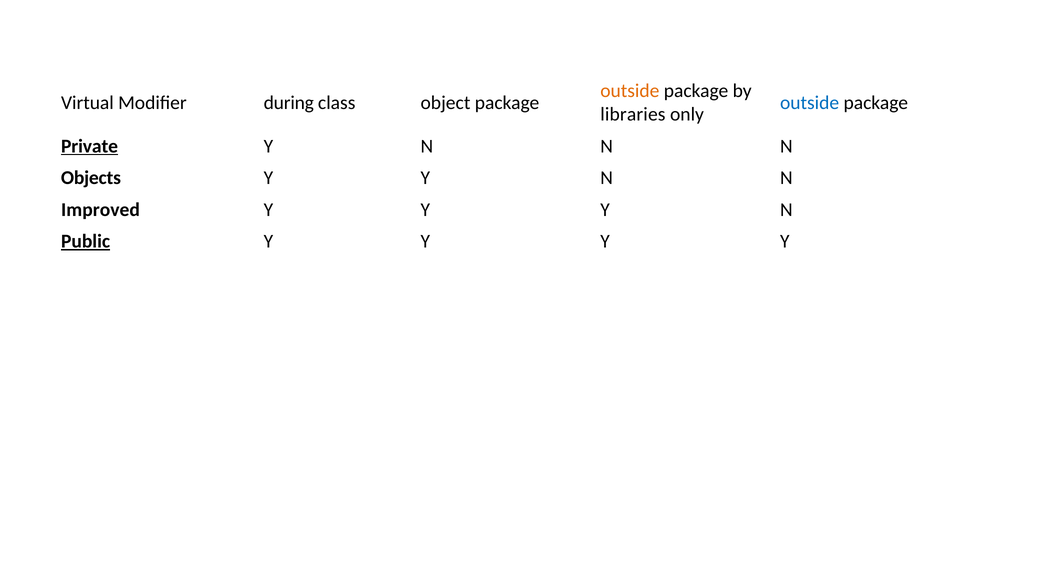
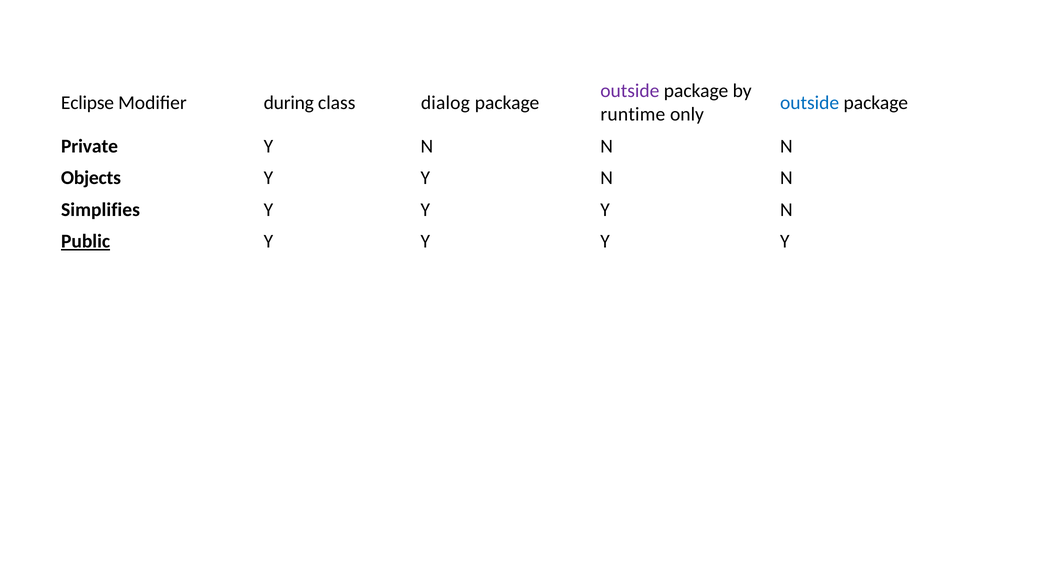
outside colour: orange -> purple (630, 91)
Virtual: Virtual -> Eclipse (87, 103)
object: object -> dialog (445, 103)
libraries: libraries -> runtime (633, 115)
Private underline: present -> none (90, 146)
Improved: Improved -> Simplifies (101, 210)
